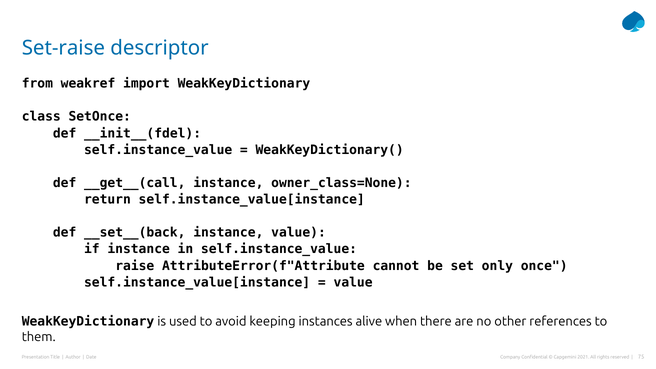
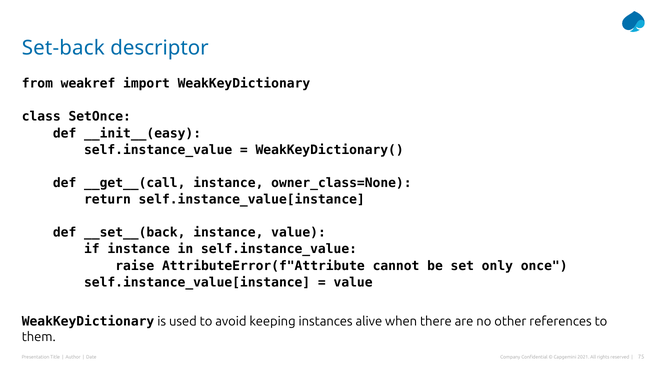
Set-raise: Set-raise -> Set-back (63, 48)
__init__(fdel: __init__(fdel -> __init__(easy (143, 133)
